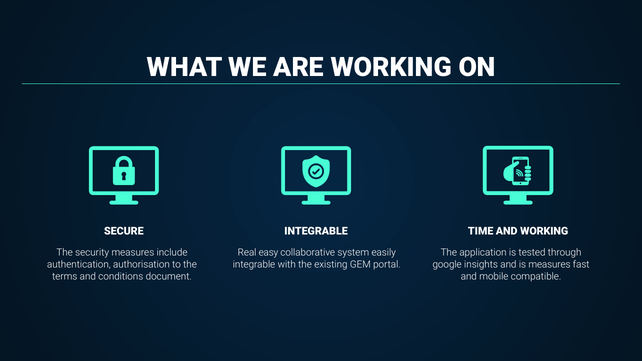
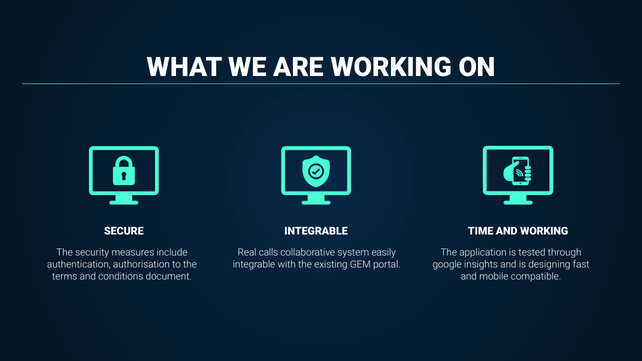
easy: easy -> calls (268, 253)
is measures: measures -> designing (549, 265)
